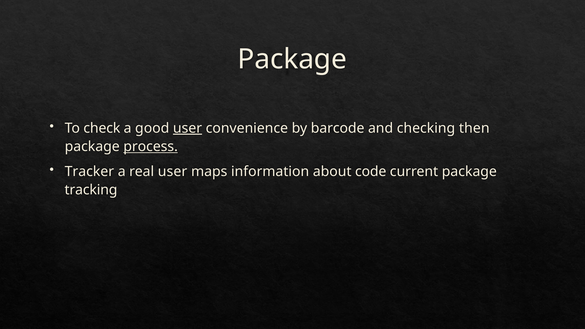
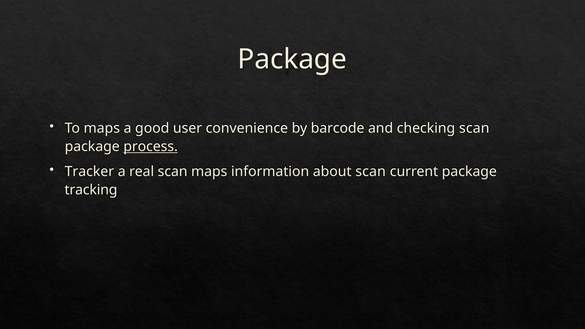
To check: check -> maps (102, 128)
user underline: present -> none (188, 128)
checking then: then -> scan (474, 128)
real user: user -> scan (173, 172)
about code: code -> scan (371, 172)
